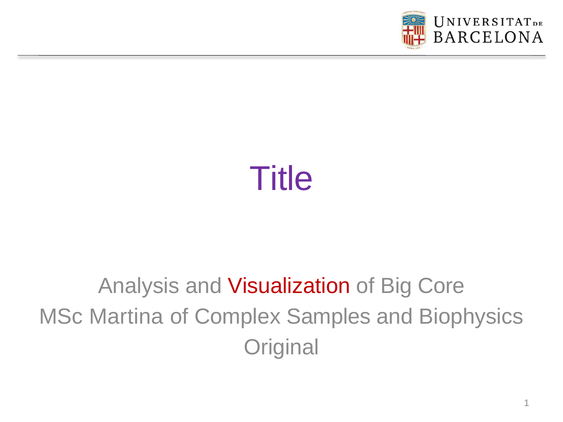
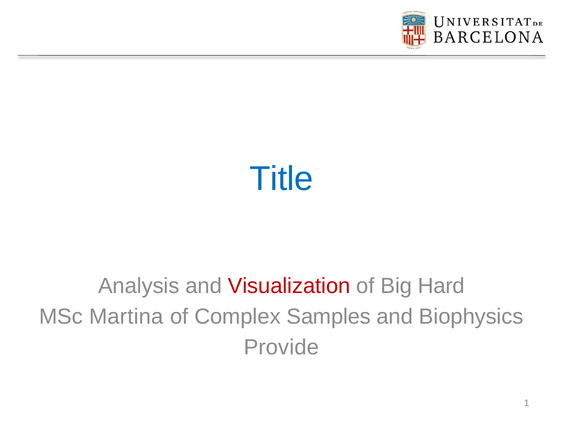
Title colour: purple -> blue (282, 179)
Core: Core -> Hard (441, 286)
Original: Original -> Provide (281, 348)
